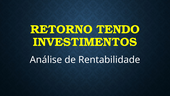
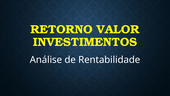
TENDO: TENDO -> VALOR (118, 29)
